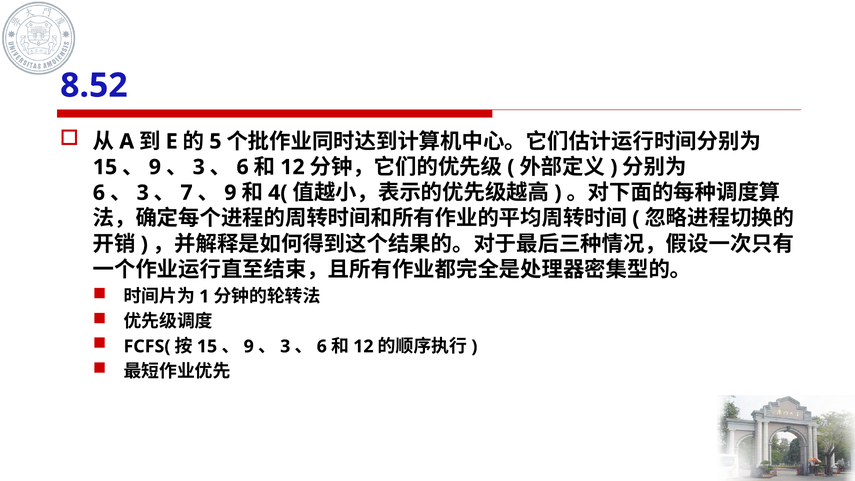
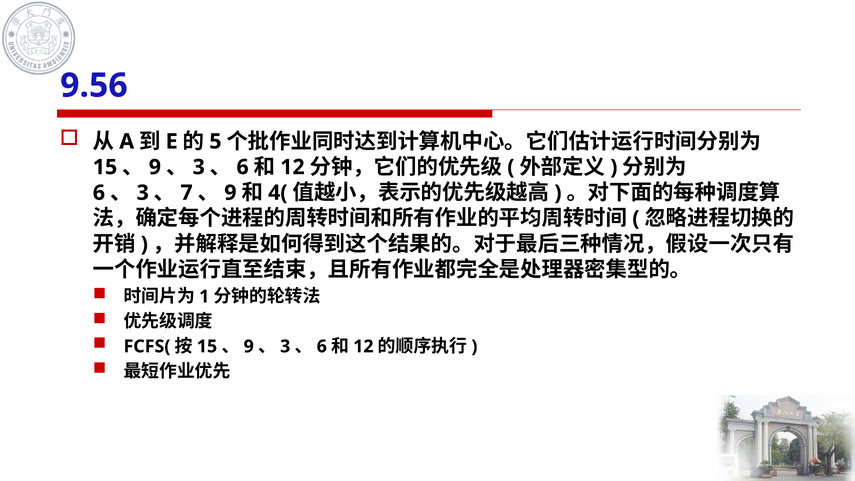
8.52: 8.52 -> 9.56 (94, 85)
